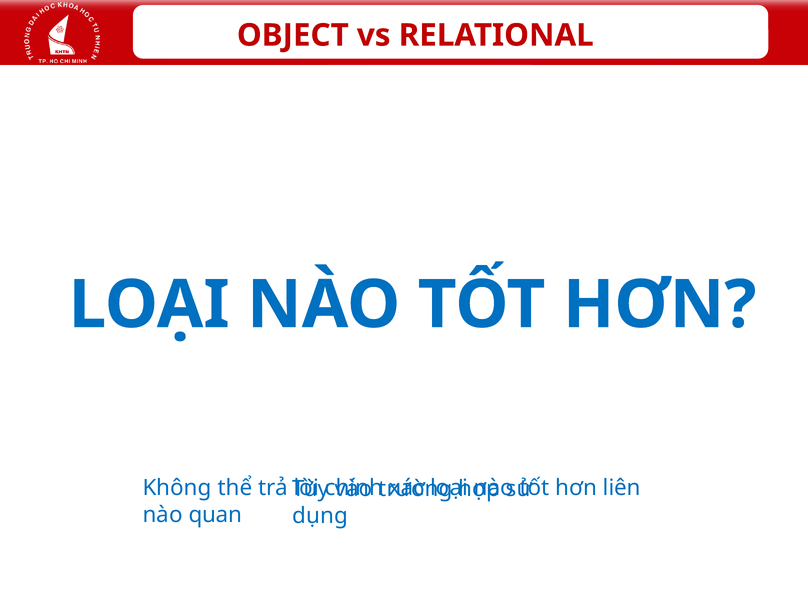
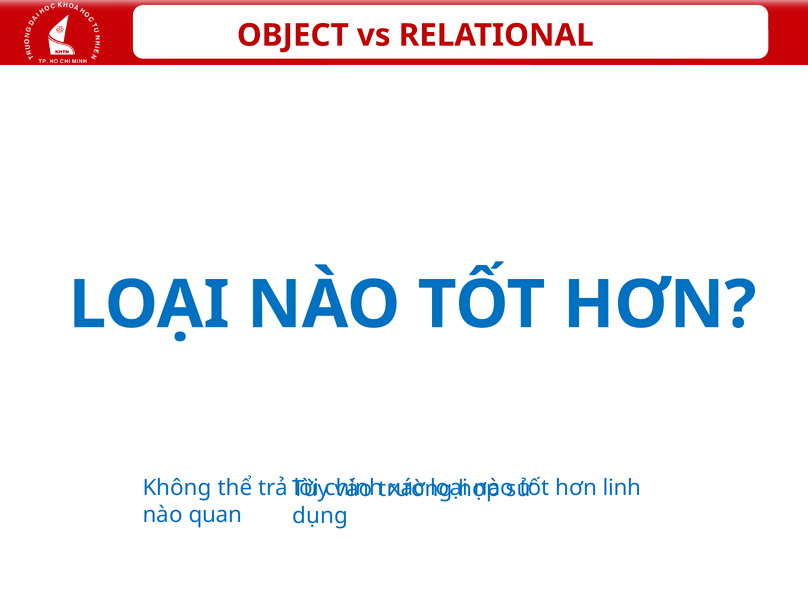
liên: liên -> linh (622, 488)
